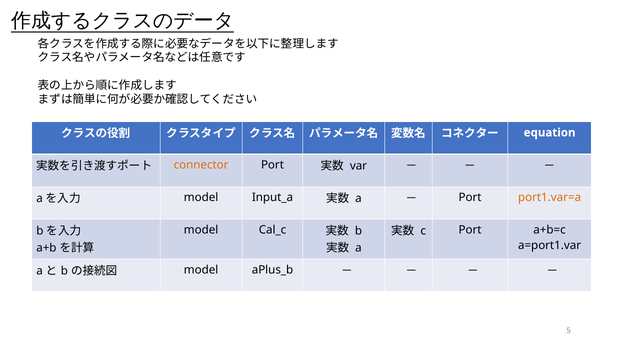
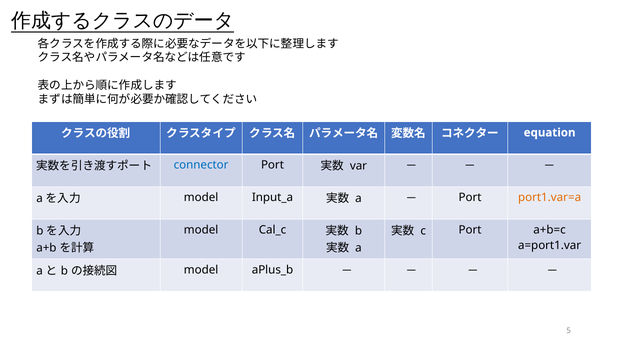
connector colour: orange -> blue (201, 165)
